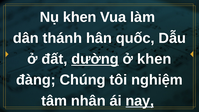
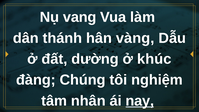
Nụ khen: khen -> vang (80, 17)
quốc: quốc -> vàng (135, 38)
dường underline: present -> none (95, 59)
ở khen: khen -> khúc (154, 59)
